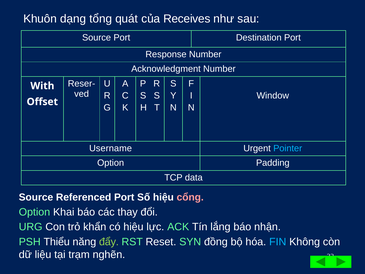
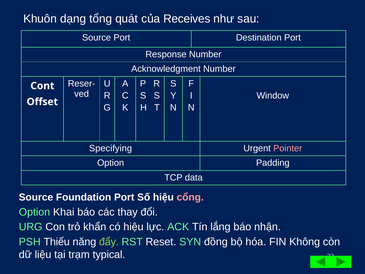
With: With -> Cont (42, 86)
Username: Username -> Specifying (111, 148)
Pointer colour: light blue -> pink (288, 148)
Referenced: Referenced -> Foundation (84, 197)
FIN colour: light blue -> white (278, 242)
nghẽn: nghẽn -> typical (109, 254)
